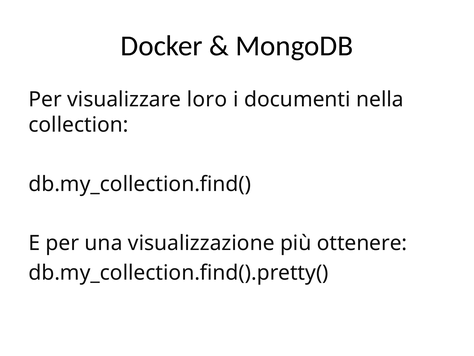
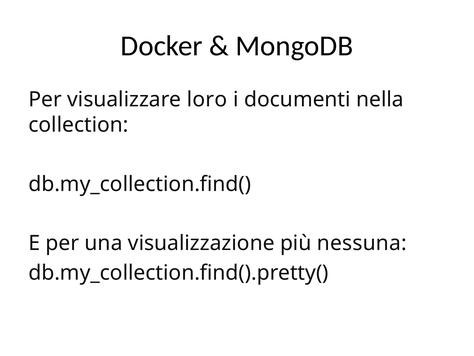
ottenere: ottenere -> nessuna (362, 243)
